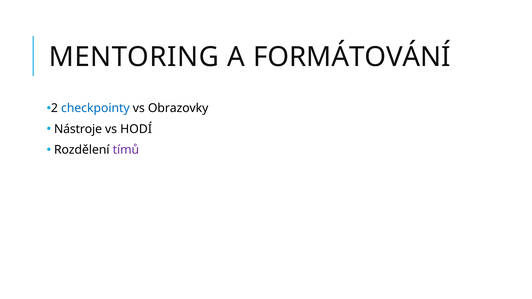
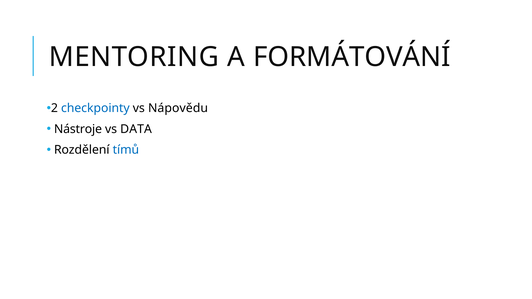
Obrazovky: Obrazovky -> Nápovědu (178, 108)
HODÍ: HODÍ -> DATA (136, 129)
tímů colour: purple -> blue (126, 150)
